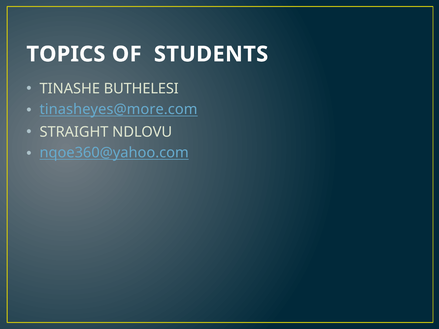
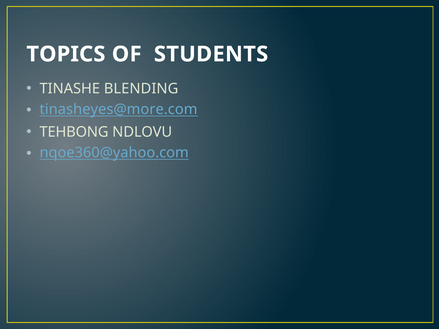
BUTHELESI: BUTHELESI -> BLENDING (141, 89)
STRAIGHT: STRAIGHT -> TEHBONG (74, 132)
